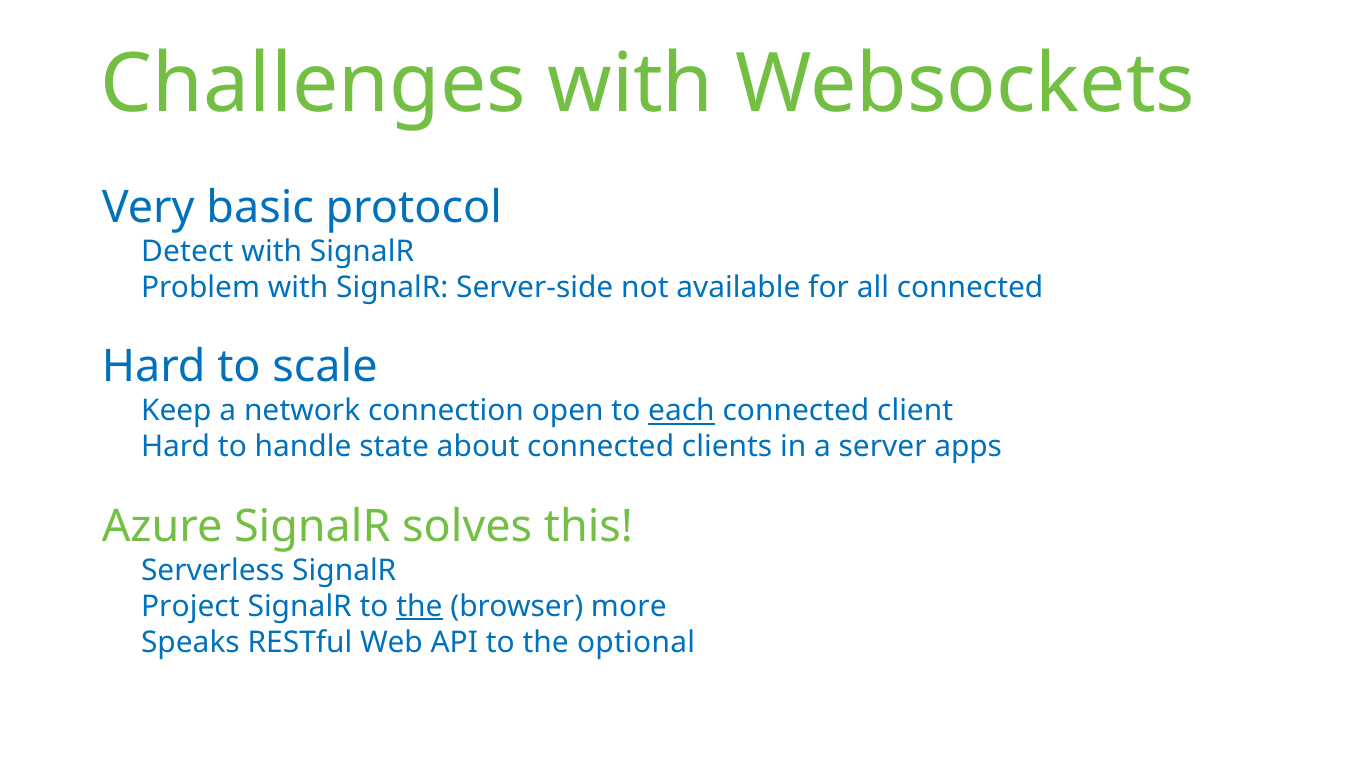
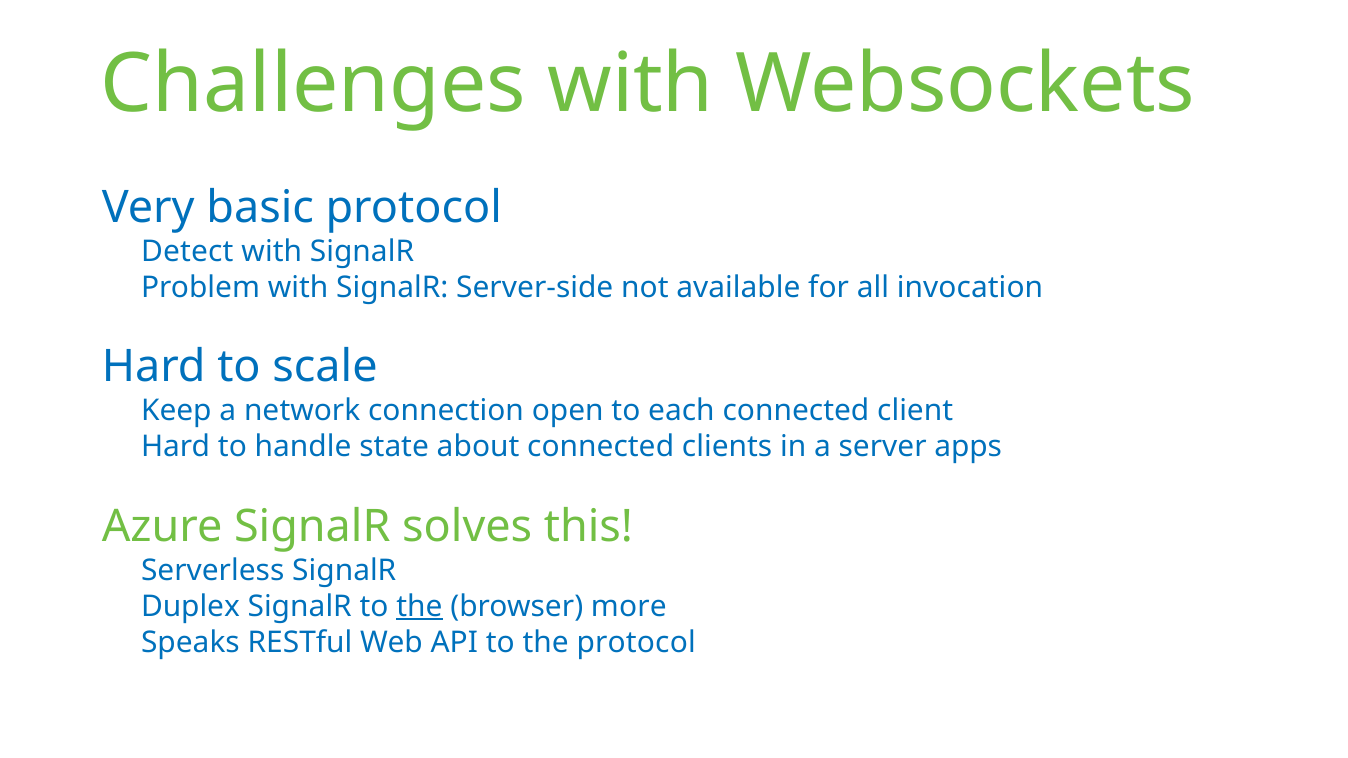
all connected: connected -> invocation (970, 287)
each underline: present -> none (681, 411)
Project: Project -> Duplex (190, 607)
the optional: optional -> protocol (636, 643)
